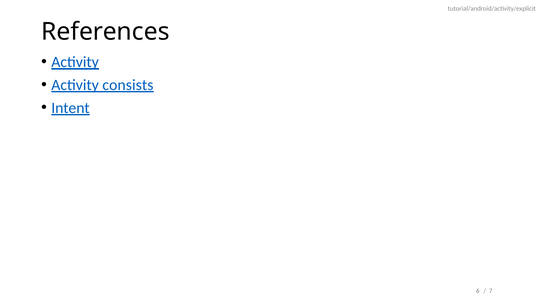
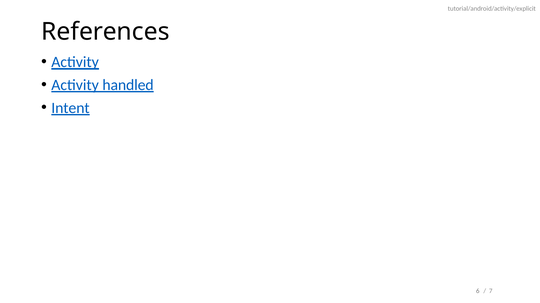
consists: consists -> handled (128, 85)
